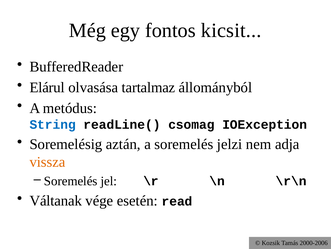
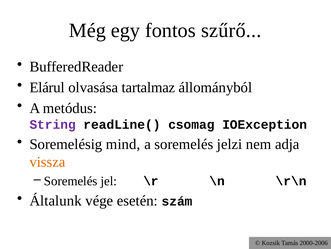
kicsit: kicsit -> szűrő (231, 30)
String colour: blue -> purple (53, 124)
aztán: aztán -> mind (123, 144)
Váltanak: Váltanak -> Általunk (56, 200)
read: read -> szám (177, 201)
